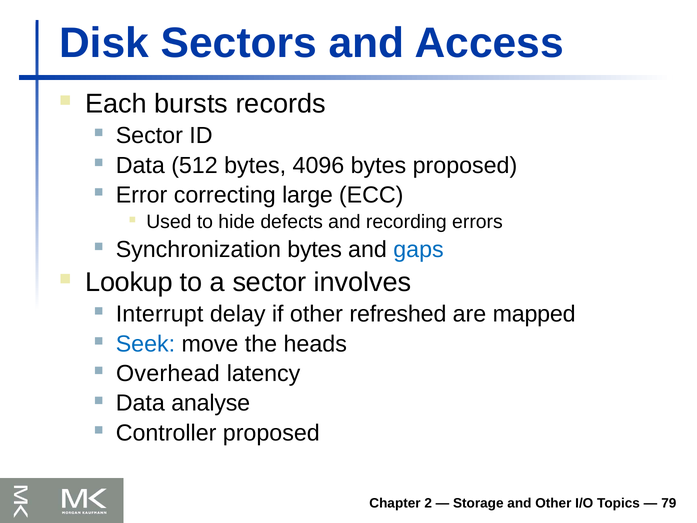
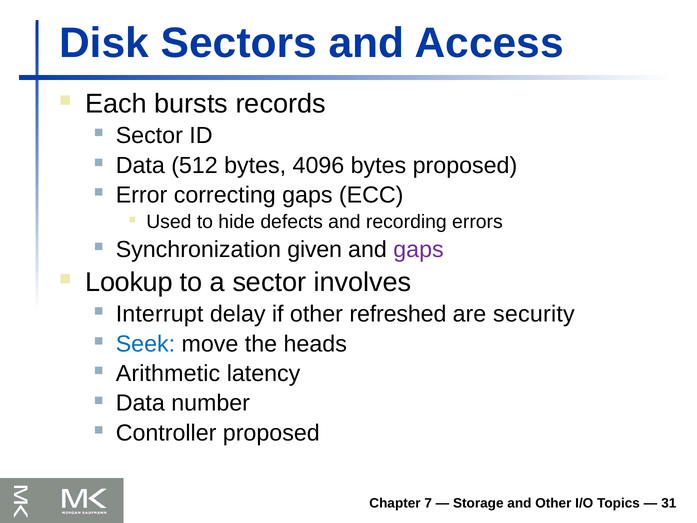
correcting large: large -> gaps (307, 195)
Synchronization bytes: bytes -> given (315, 250)
gaps colour: blue -> purple (419, 250)
mapped: mapped -> security (534, 314)
Overhead: Overhead -> Arithmetic (168, 373)
analyse: analyse -> number (211, 403)
2: 2 -> 7 (428, 503)
79: 79 -> 31 (669, 503)
